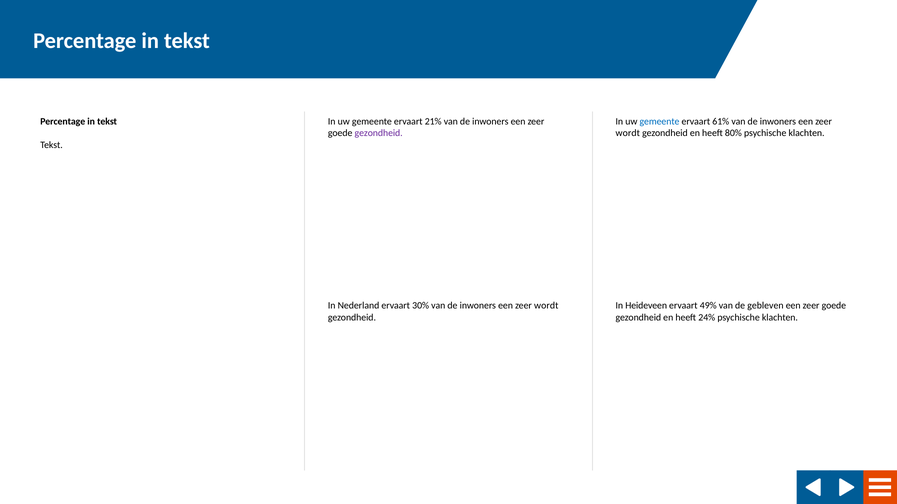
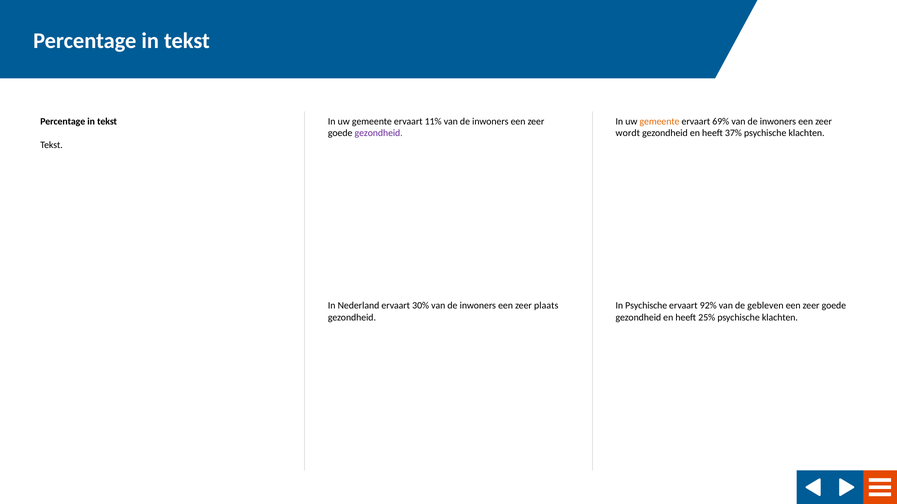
21%: 21% -> 11% (433, 122)
gemeente colour: blue -> orange (659, 122)
61%: 61% -> 69% (721, 122)
80%: 80% -> 37% (733, 133)
wordt: wordt -> plaats (546, 306)
In Heideveen: Heideveen -> Psychische (646, 306)
49%: 49% -> 92% (708, 306)
24%: 24% -> 25% (707, 318)
